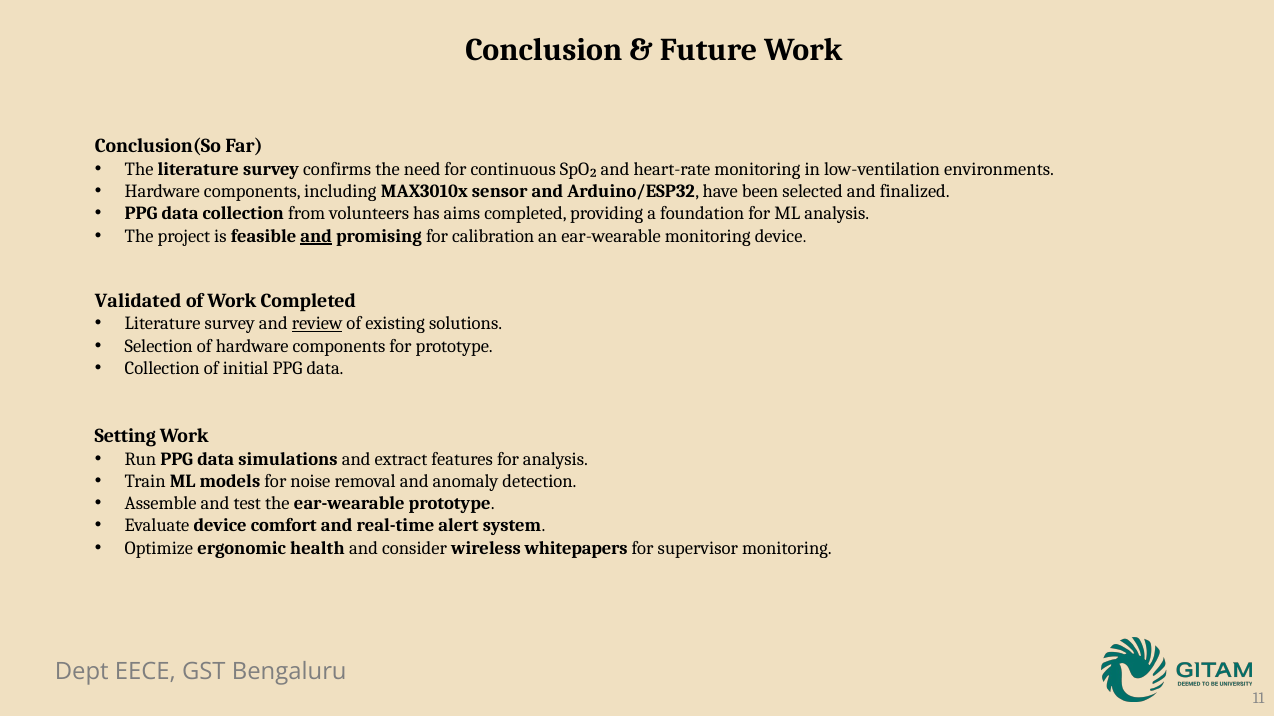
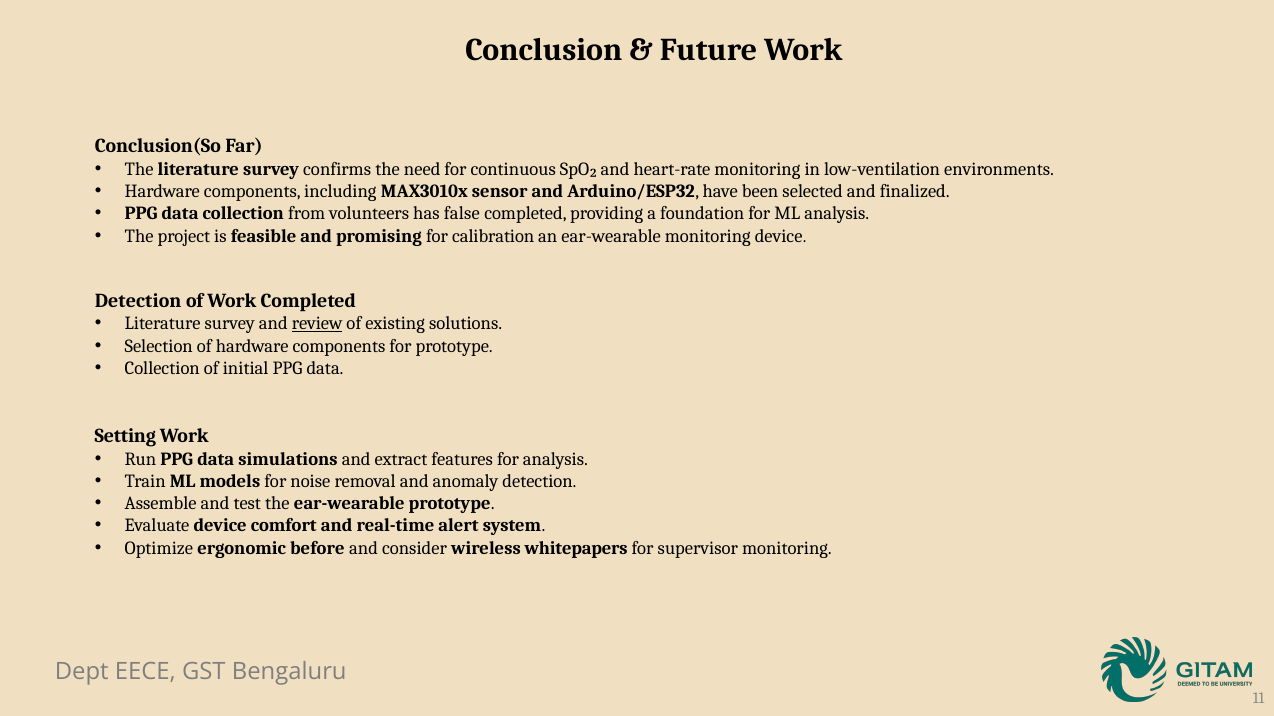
aims: aims -> false (462, 214)
and underline: present -> none (316, 236)
Validated: Validated -> Detection (138, 301)
health: health -> before (317, 549)
